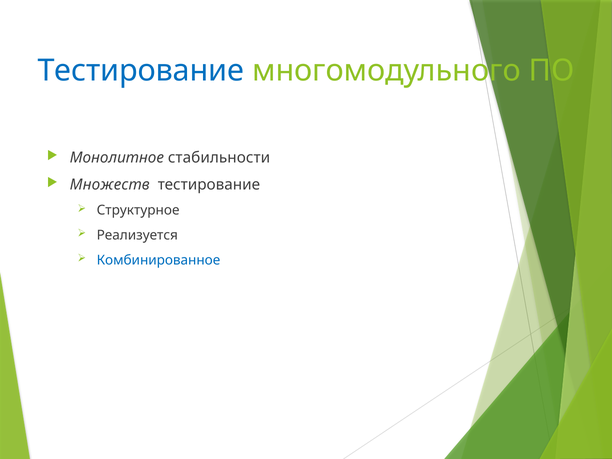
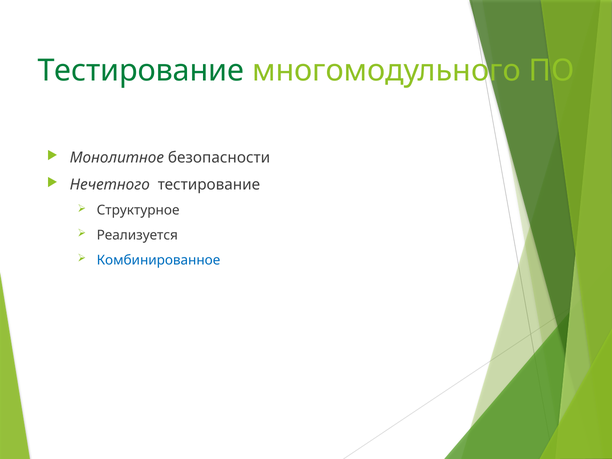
Тестирование colour: blue -> green (141, 71)
стабильности: стабильности -> безопасности (219, 158)
Множеств: Множеств -> Нечетного (110, 185)
